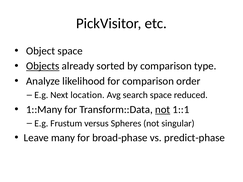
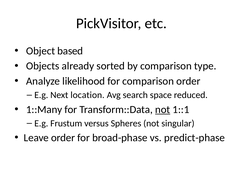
Object space: space -> based (70, 51)
Objects underline: present -> none (43, 66)
Leave many: many -> order (63, 138)
